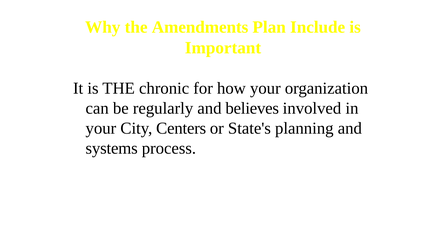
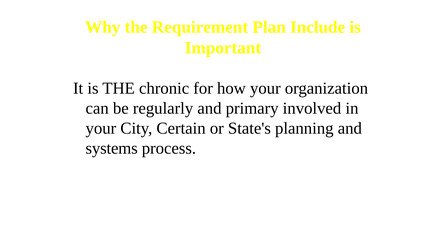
Amendments: Amendments -> Requirement (200, 27)
believes: believes -> primary (252, 108)
Centers: Centers -> Certain (181, 128)
